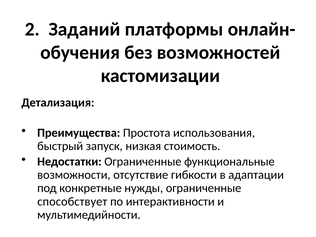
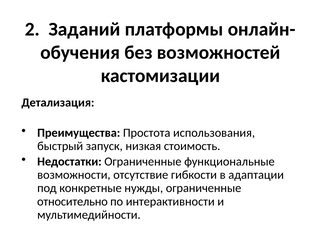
способствует: способствует -> относительно (72, 201)
